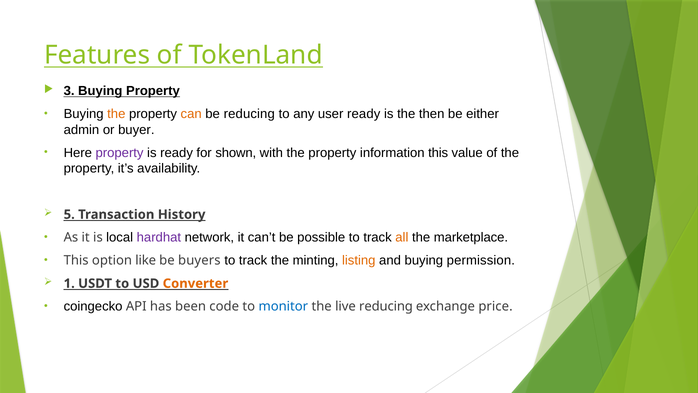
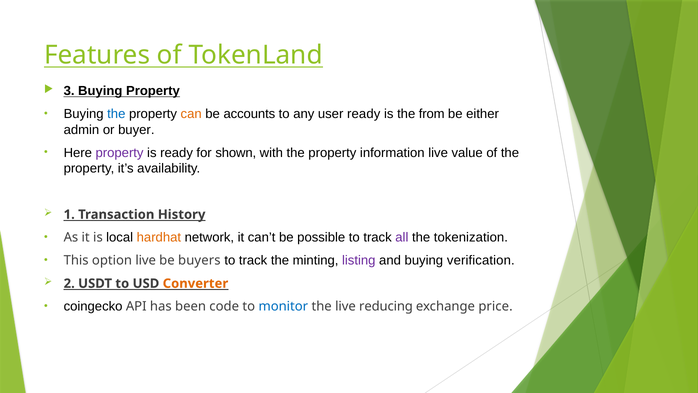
the colour: orange -> blue (116, 114)
be reducing: reducing -> accounts (249, 114)
then: then -> from (432, 114)
information this: this -> live (438, 153)
5: 5 -> 1 (69, 214)
hardhat colour: purple -> orange (159, 237)
all colour: orange -> purple (402, 237)
marketplace: marketplace -> tokenization (471, 237)
option like: like -> live (146, 260)
listing colour: orange -> purple (359, 260)
permission: permission -> verification (481, 260)
1: 1 -> 2 (69, 283)
